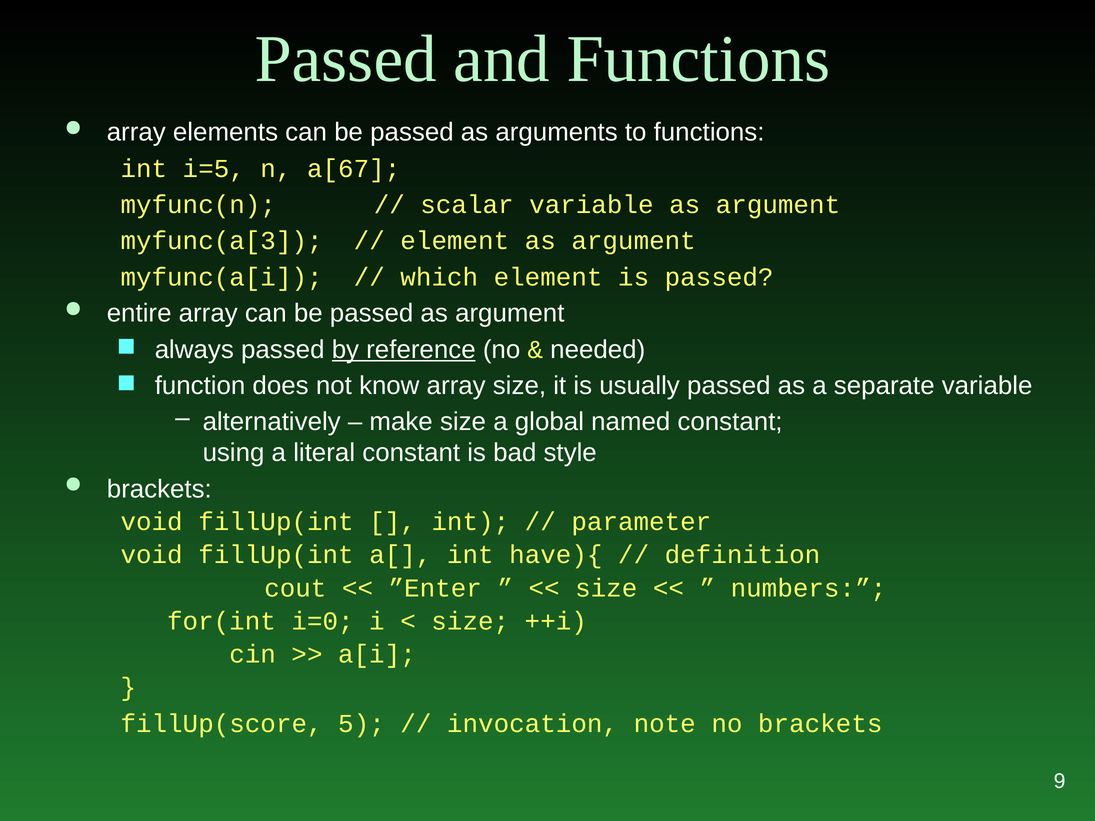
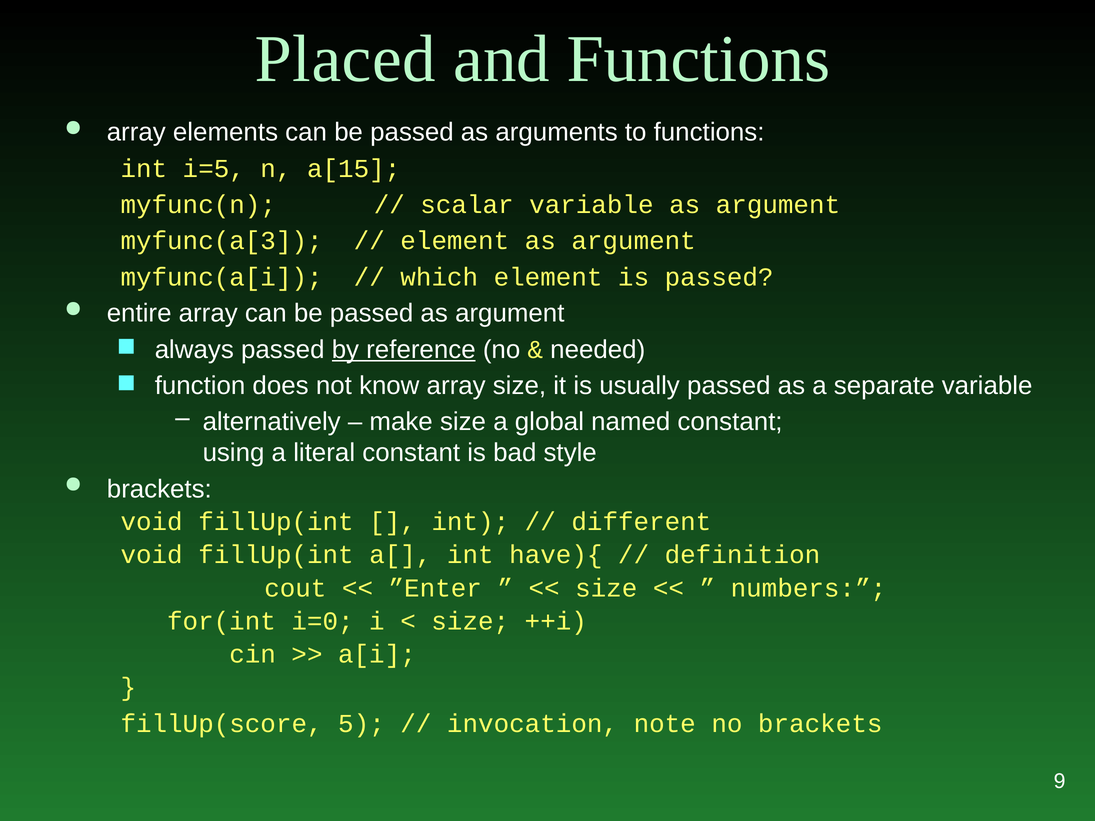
Passed: Passed -> Placed (345, 59)
a[67: a[67 -> a[15 (354, 169)
parameter: parameter -> different (641, 522)
